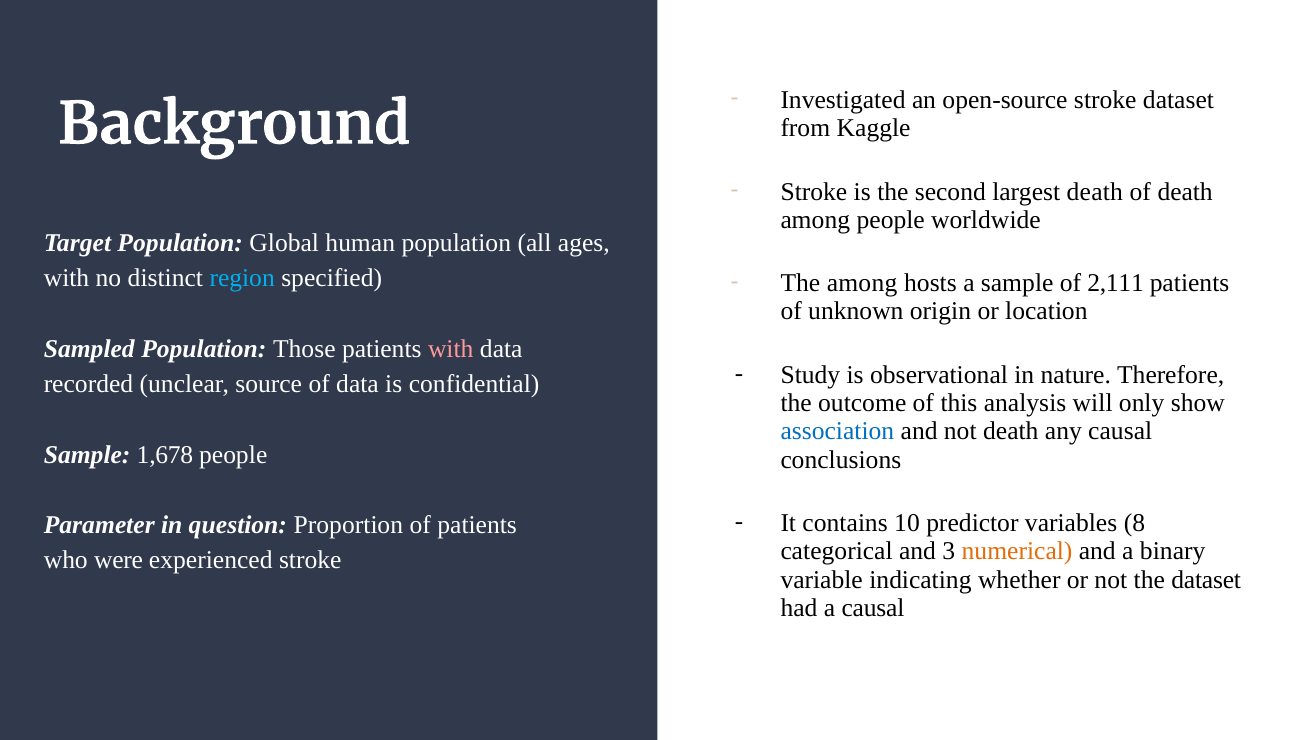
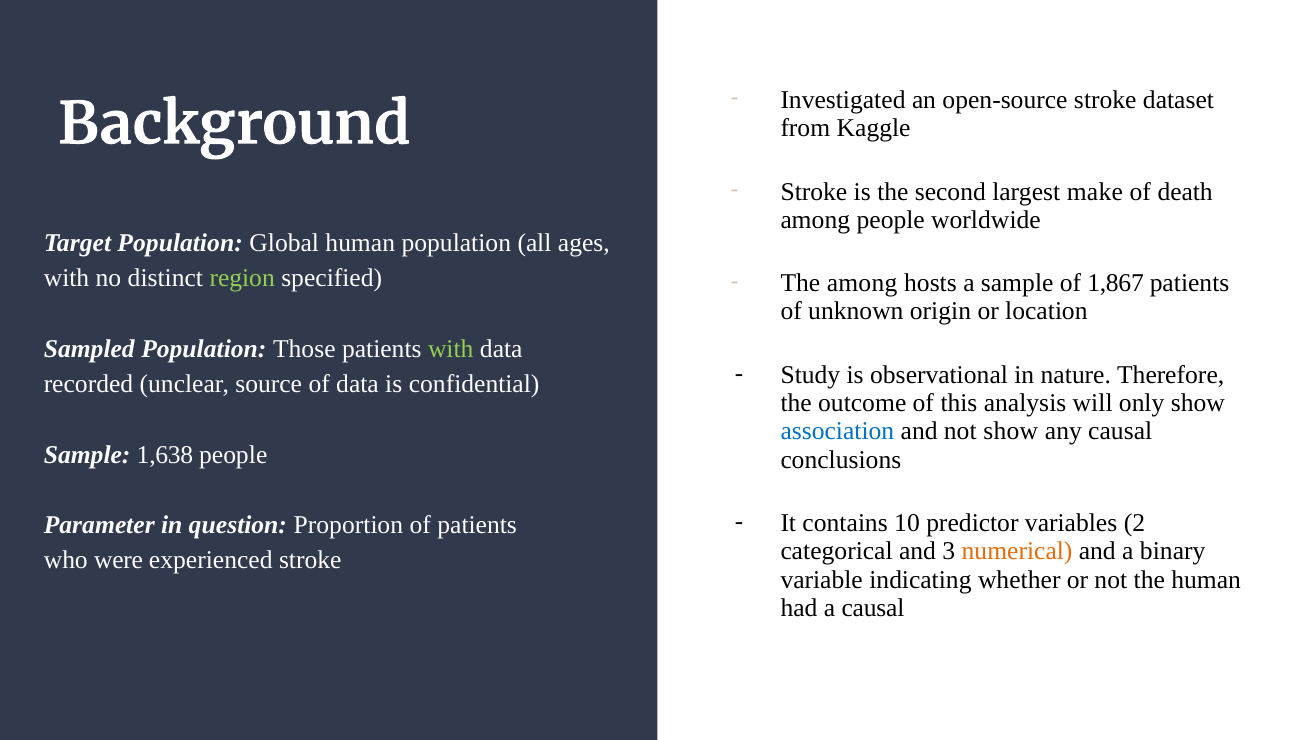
largest death: death -> make (1095, 192)
region colour: light blue -> light green (242, 278)
2,111: 2,111 -> 1,867 (1116, 283)
with colour: pink -> light green (451, 349)
not death: death -> show (1011, 431)
1,678: 1,678 -> 1,638 (165, 455)
8: 8 -> 2 (1134, 523)
the dataset: dataset -> human (1206, 579)
